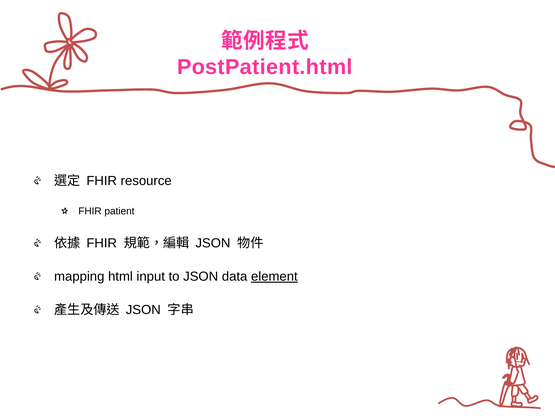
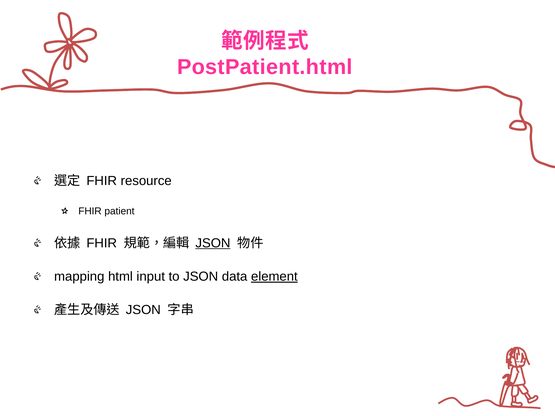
JSON underline: none -> present (213, 243)
